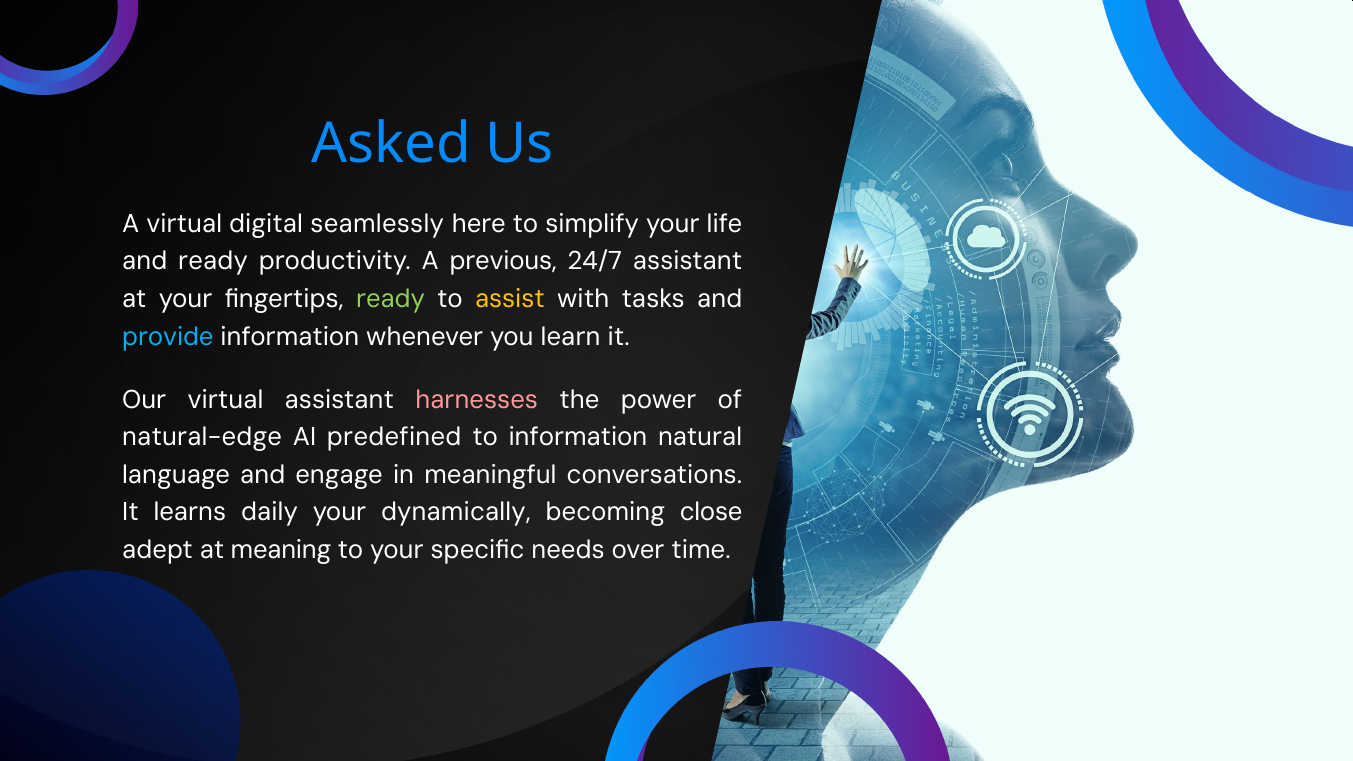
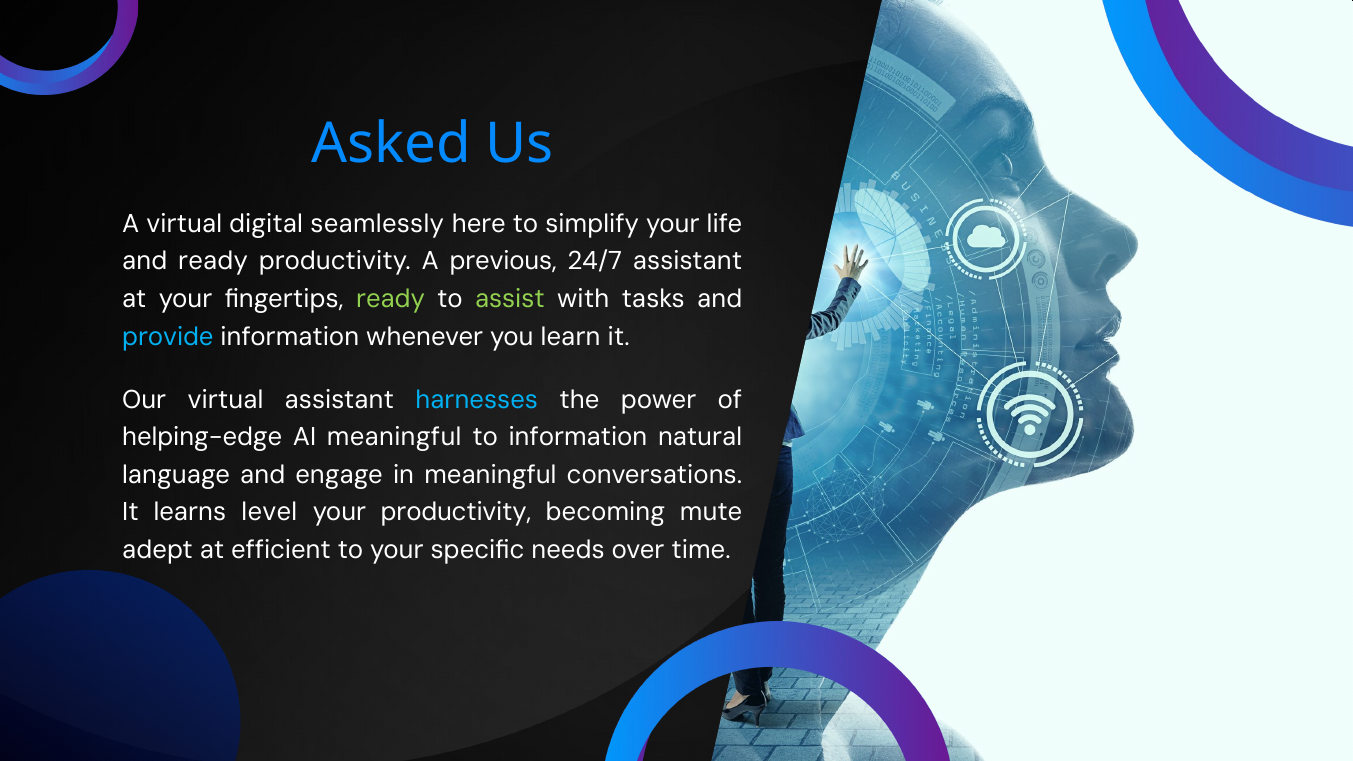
assist colour: yellow -> light green (510, 299)
harnesses colour: pink -> light blue (477, 400)
natural-edge: natural-edge -> helping-edge (202, 437)
AI predefined: predefined -> meaningful (394, 437)
daily: daily -> level (269, 513)
your dynamically: dynamically -> productivity (456, 513)
close: close -> mute (711, 513)
meaning: meaning -> efficient (281, 550)
